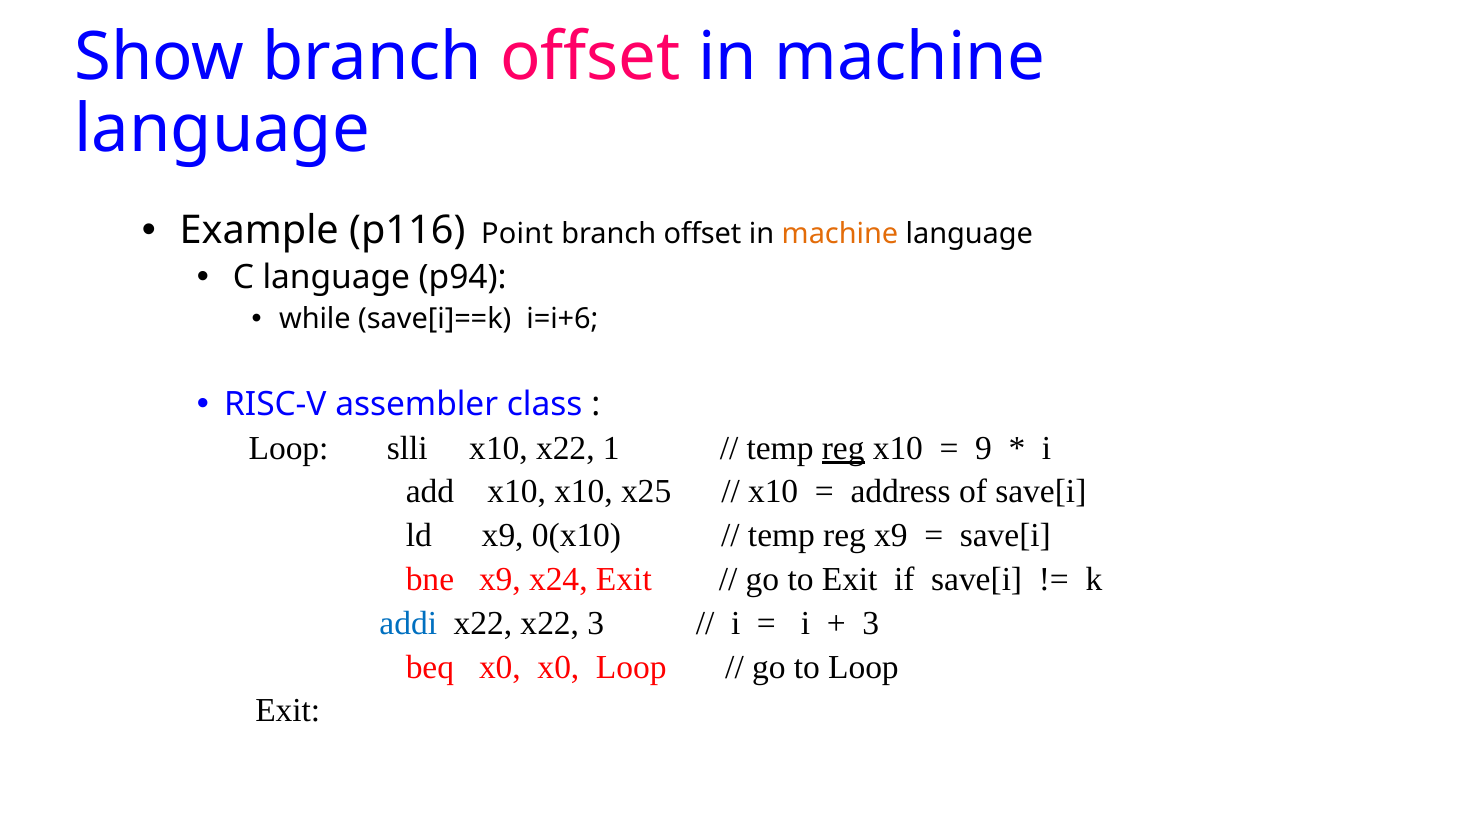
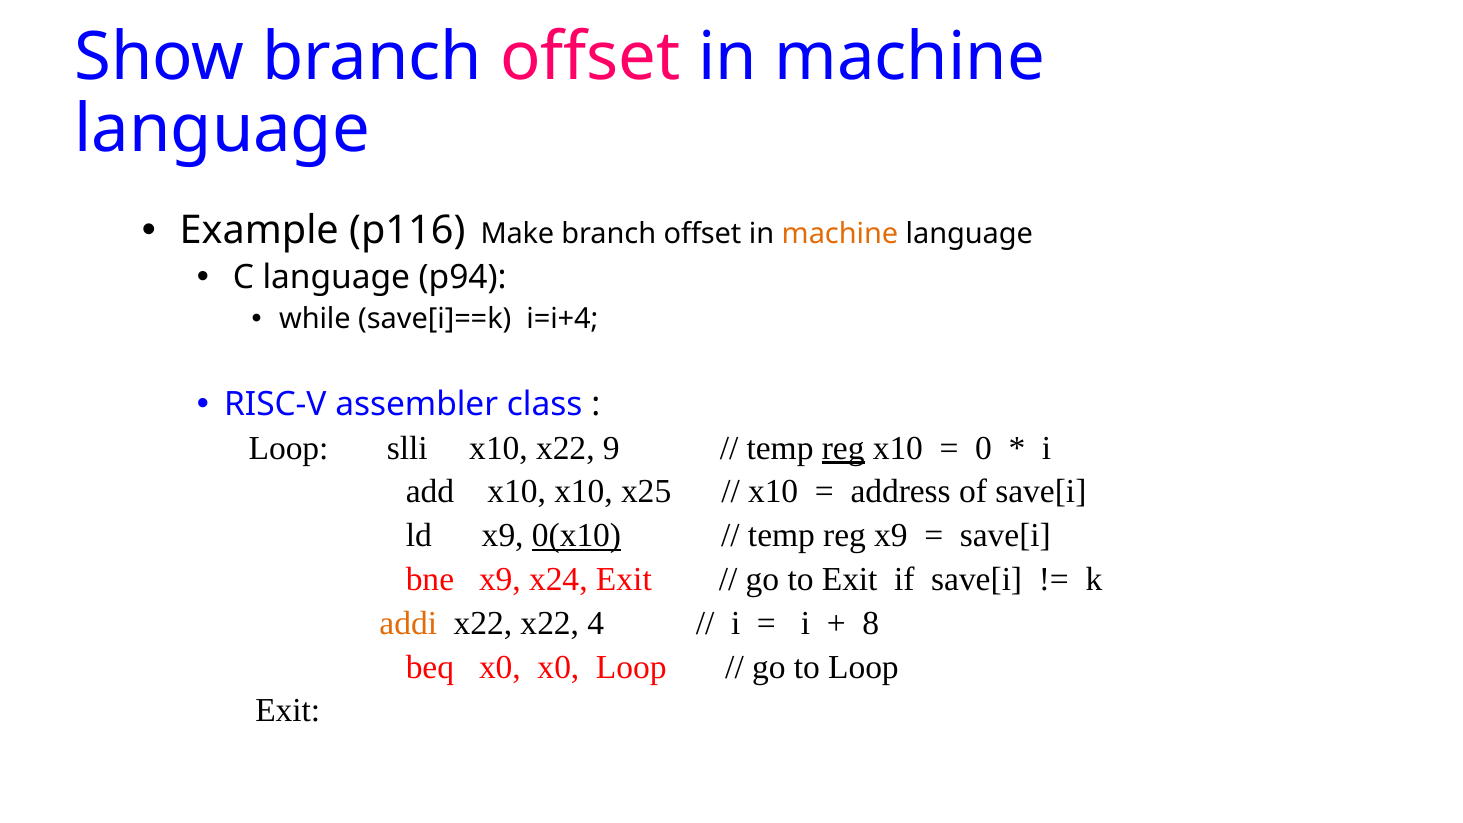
Point: Point -> Make (517, 234)
i=i+6: i=i+6 -> i=i+4 (562, 319)
1: 1 -> 9 (611, 448)
9: 9 -> 0 (984, 448)
0(x10 underline: none -> present (577, 536)
addi colour: blue -> orange (408, 623)
x22 3: 3 -> 4 (596, 623)
3: 3 -> 8 (871, 623)
